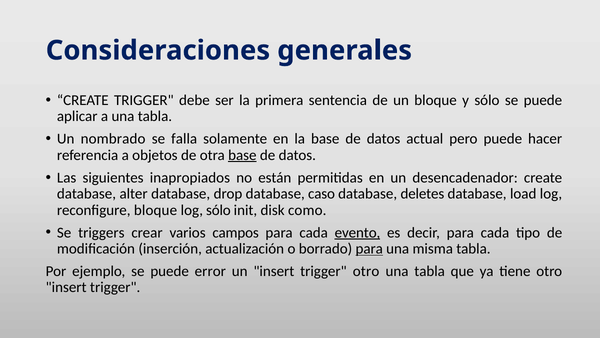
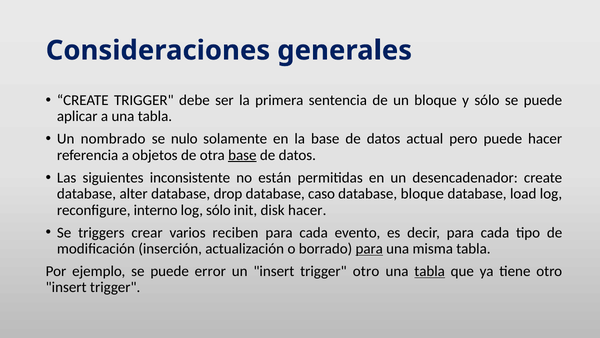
falla: falla -> nulo (184, 139)
inapropiados: inapropiados -> inconsistente (190, 177)
database deletes: deletes -> bloque (422, 194)
reconfigure bloque: bloque -> interno (156, 210)
disk como: como -> hacer (307, 210)
campos: campos -> reciben (235, 232)
evento underline: present -> none (358, 232)
tabla underline: none -> present (430, 271)
